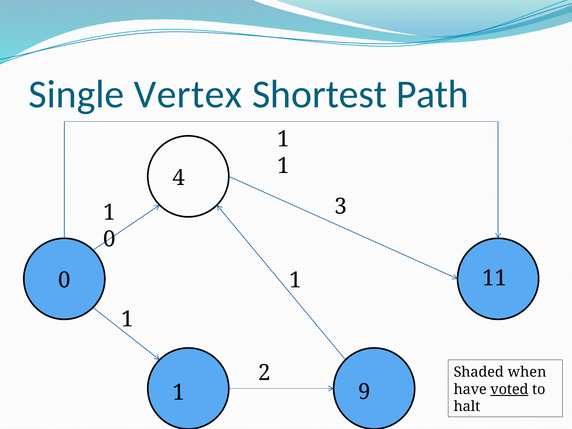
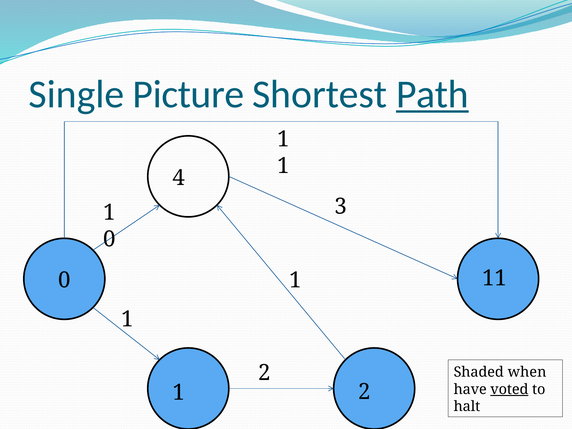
Vertex: Vertex -> Picture (188, 94)
Path underline: none -> present (432, 94)
9: 9 -> 2 (364, 392)
